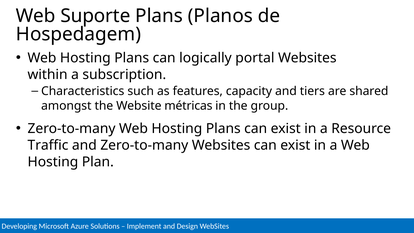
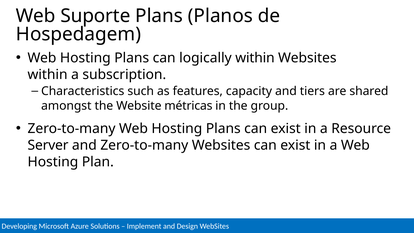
logically portal: portal -> within (255, 58)
Traffic: Traffic -> Server (48, 145)
